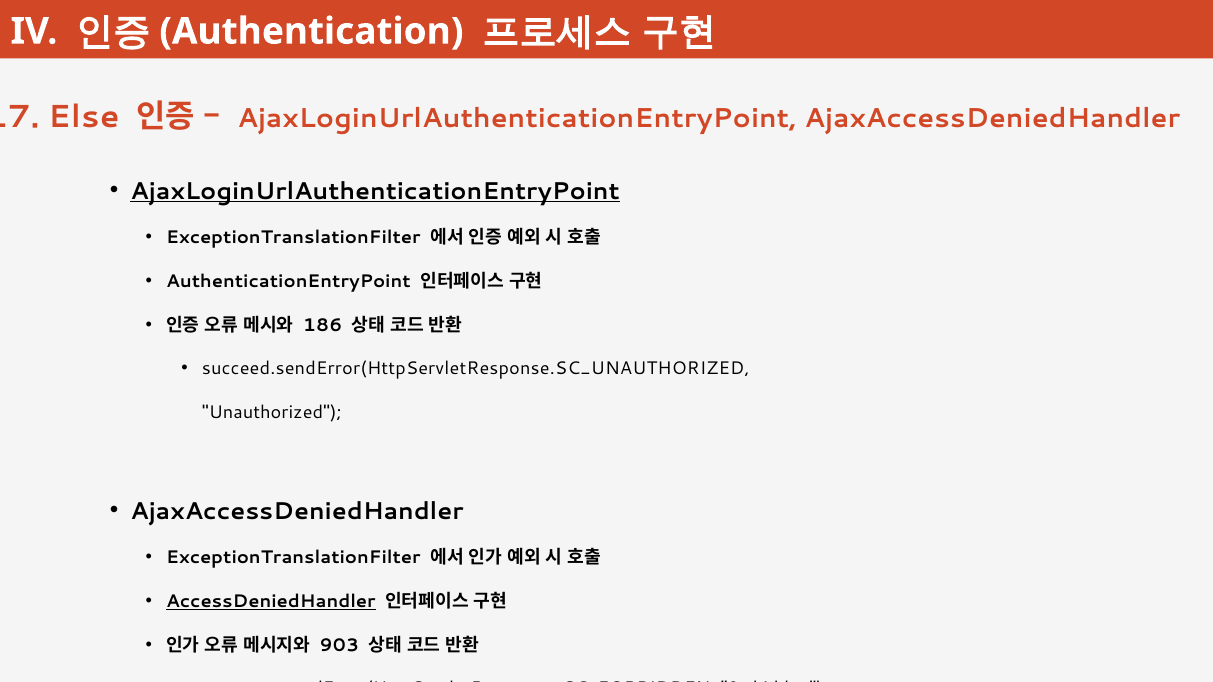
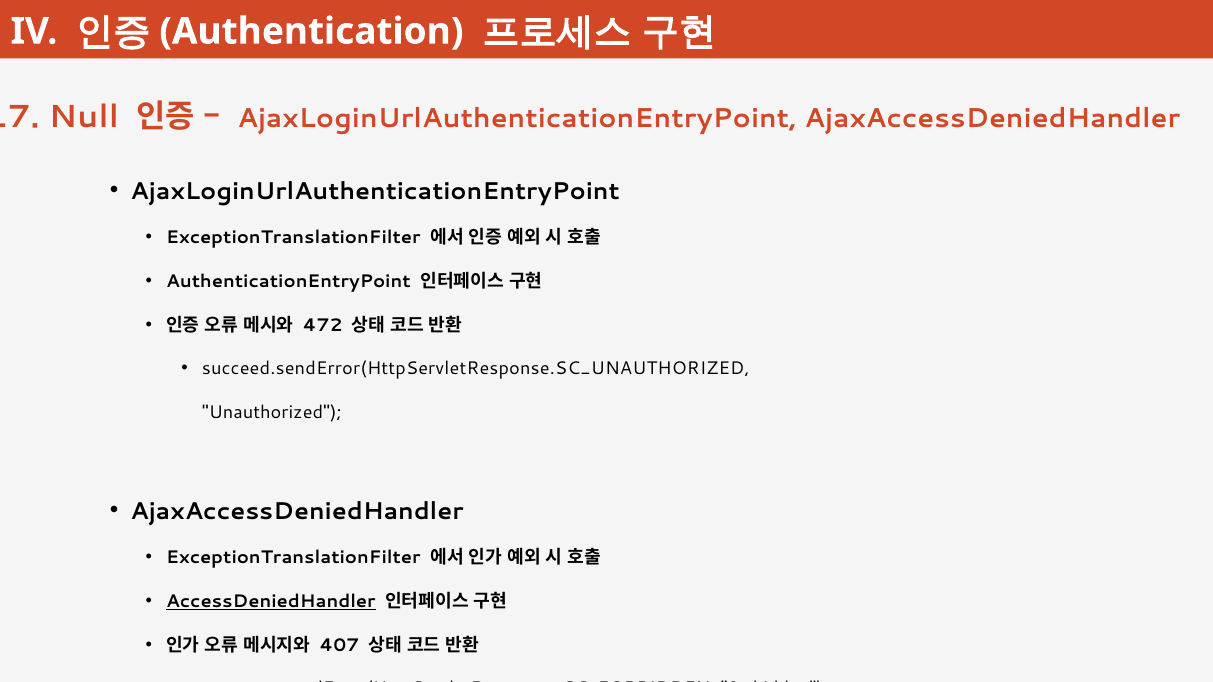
Else: Else -> Null (84, 118)
AjaxLoginUrlAuthenticationEntryPoint underline: present -> none (375, 191)
186: 186 -> 472 (323, 325)
903: 903 -> 407 (339, 646)
